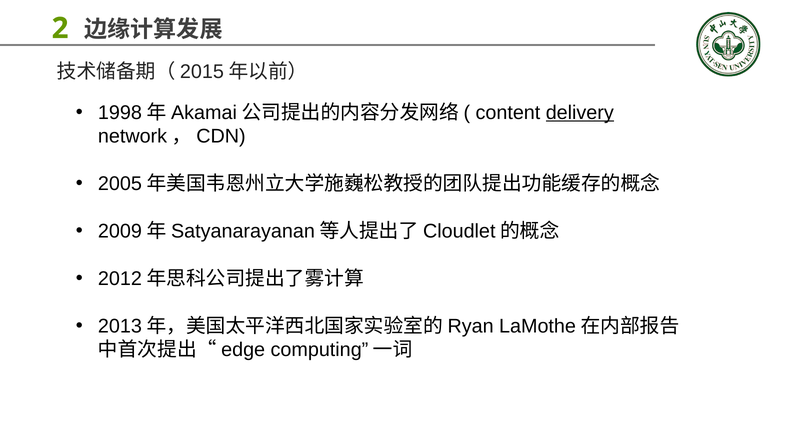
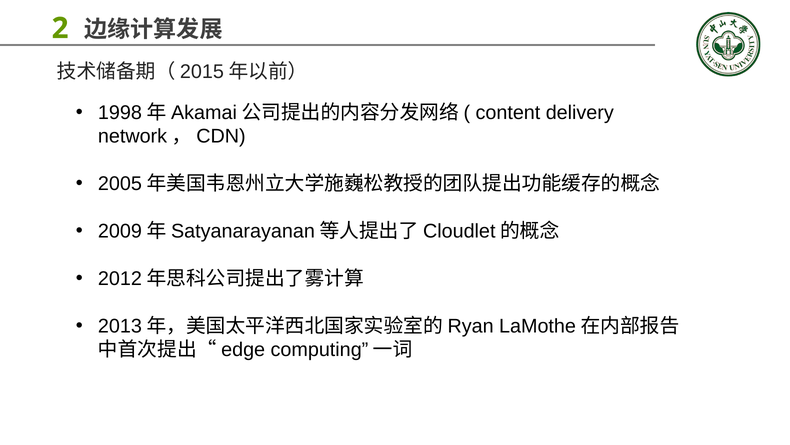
delivery underline: present -> none (580, 112)
